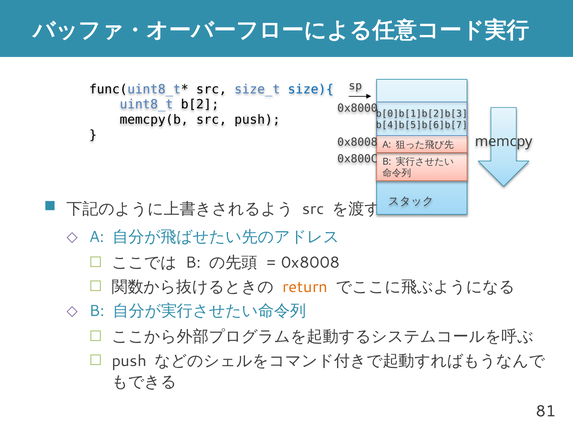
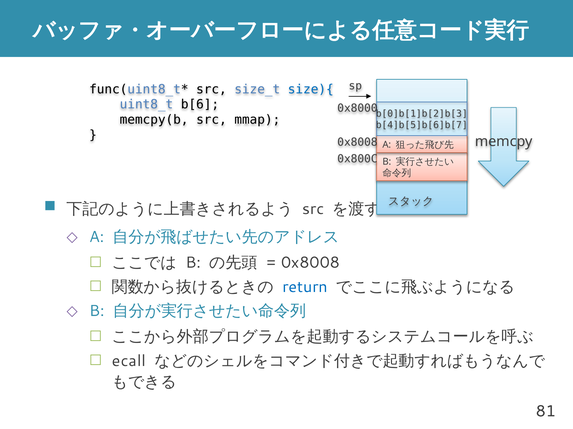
b[2: b[2 -> b[6 (200, 105)
src push: push -> mmap (257, 120)
return colour: orange -> blue (305, 287)
push: push -> ecall (129, 362)
